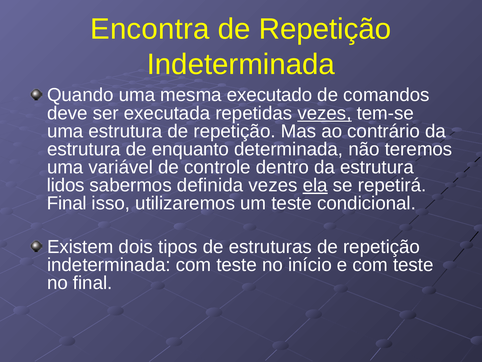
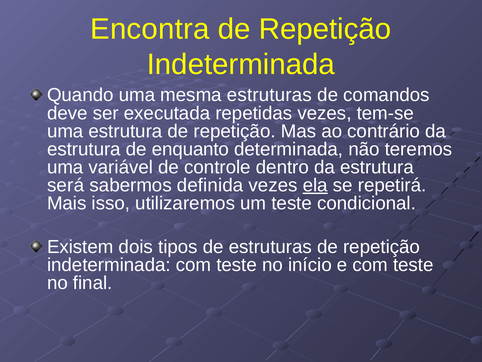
mesma executado: executado -> estruturas (269, 95)
vezes underline: present -> none (325, 113)
lidos: lidos -> será (66, 185)
Final: Final -> Mais (67, 203)
